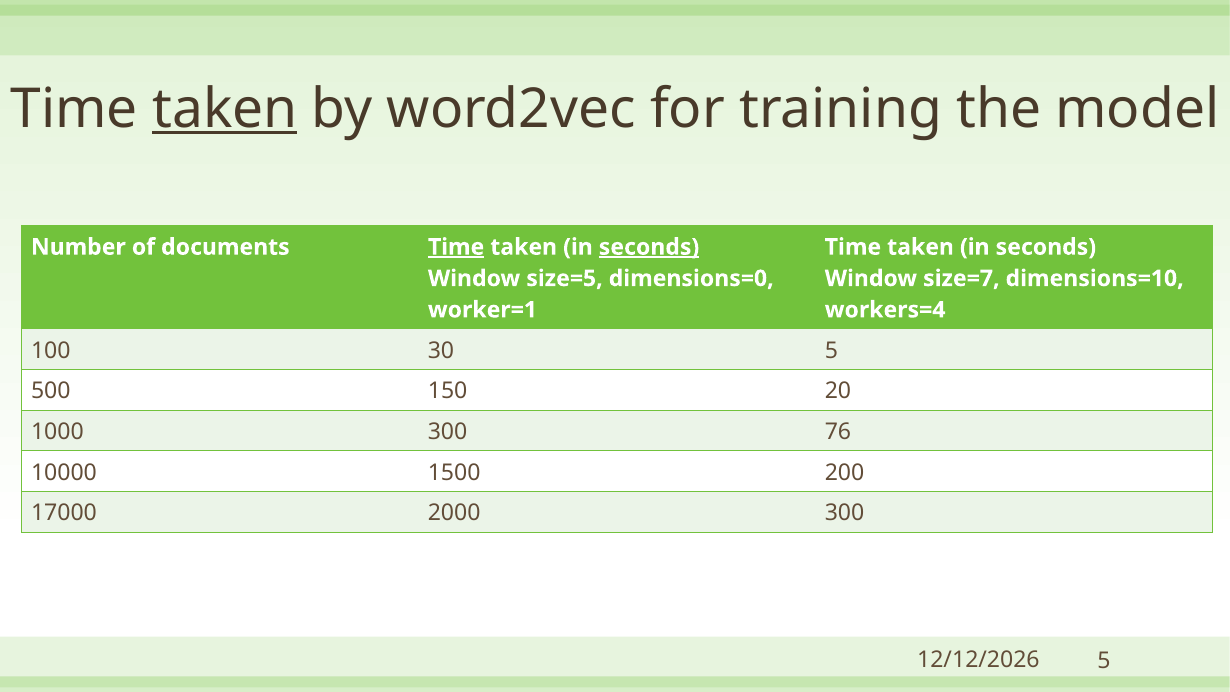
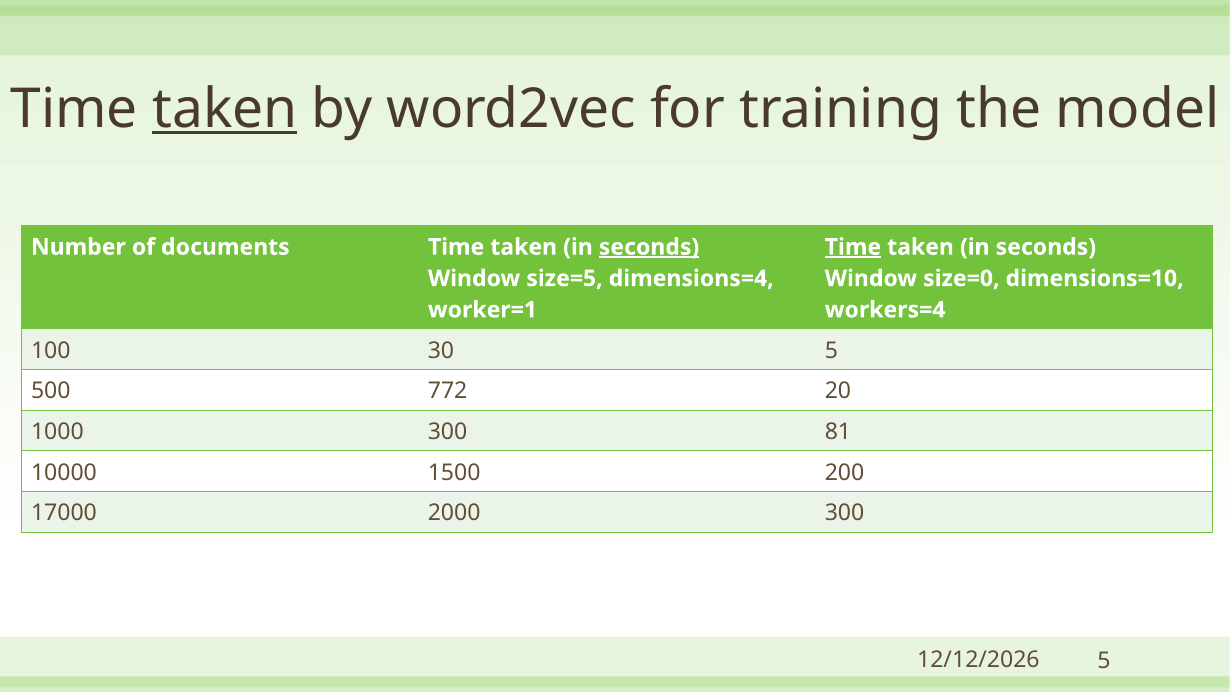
Time underline: present -> none (456, 247)
Time underline: none -> present (853, 247)
dimensions=0: dimensions=0 -> dimensions=4 (691, 278)
size=7: size=7 -> size=0 (961, 278)
150: 150 -> 772 (448, 391)
76: 76 -> 81 (838, 432)
